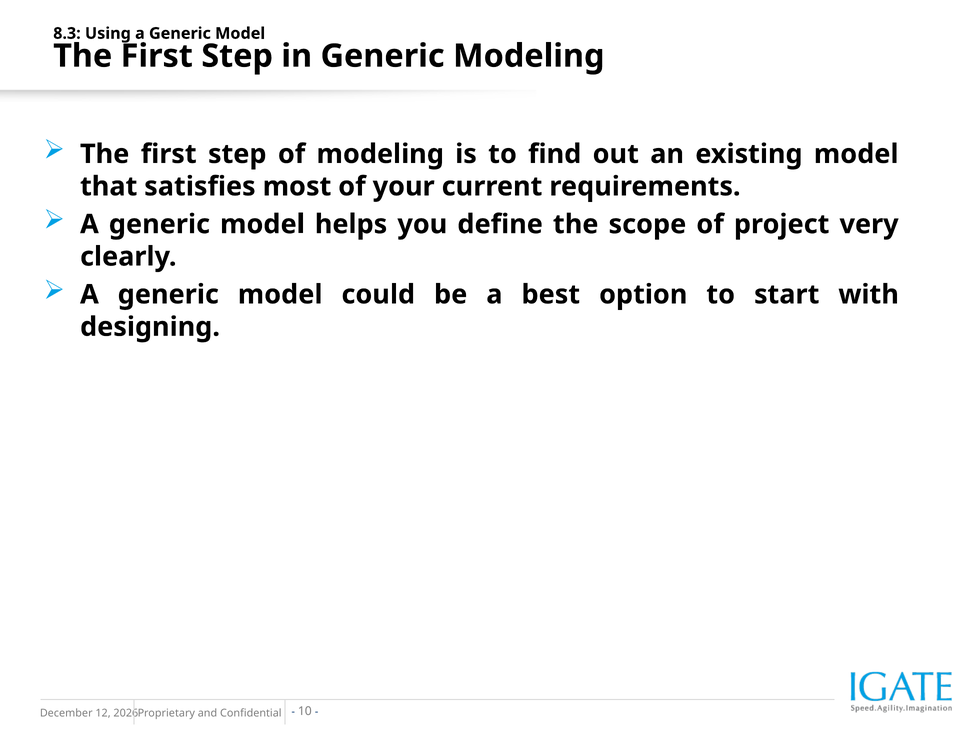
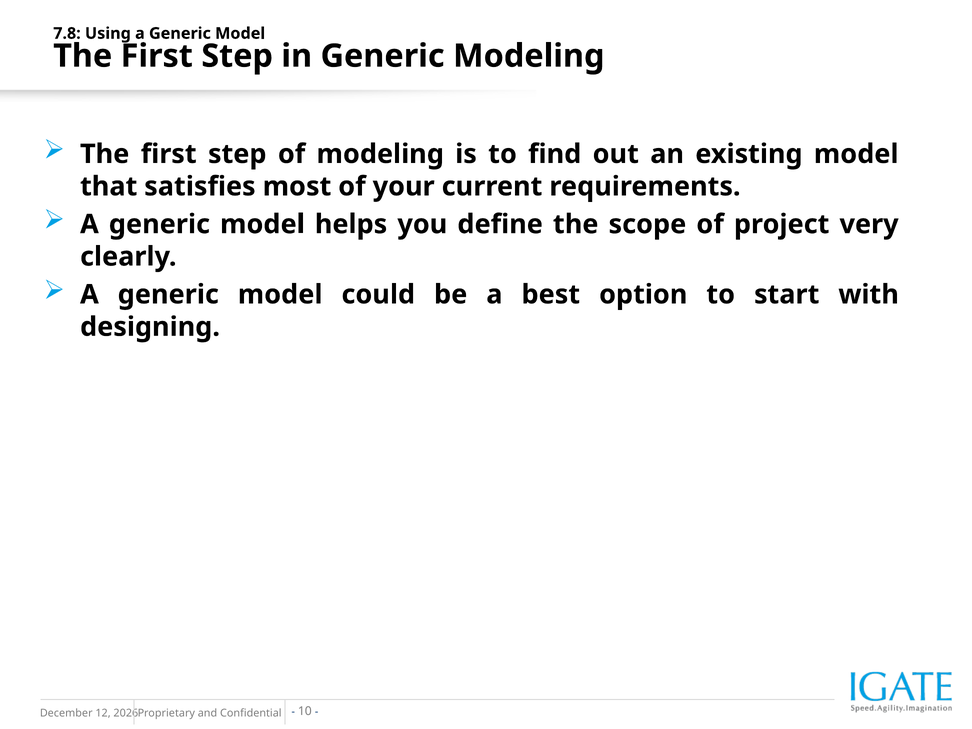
8.3: 8.3 -> 7.8 (67, 33)
